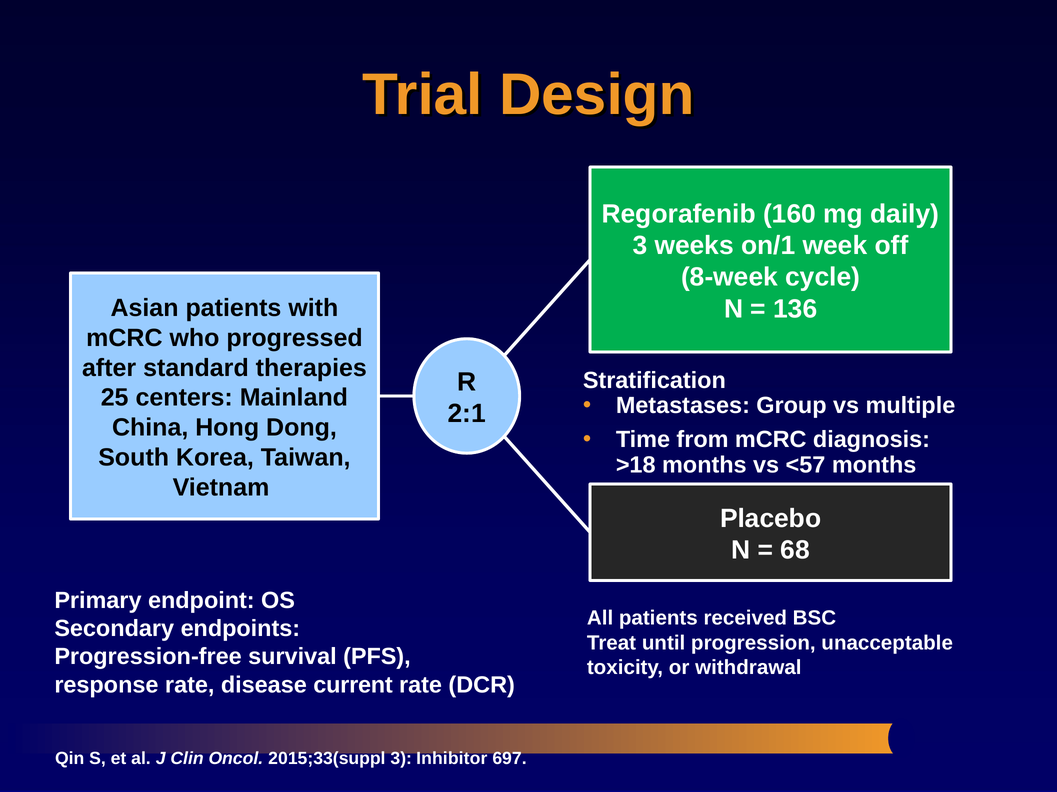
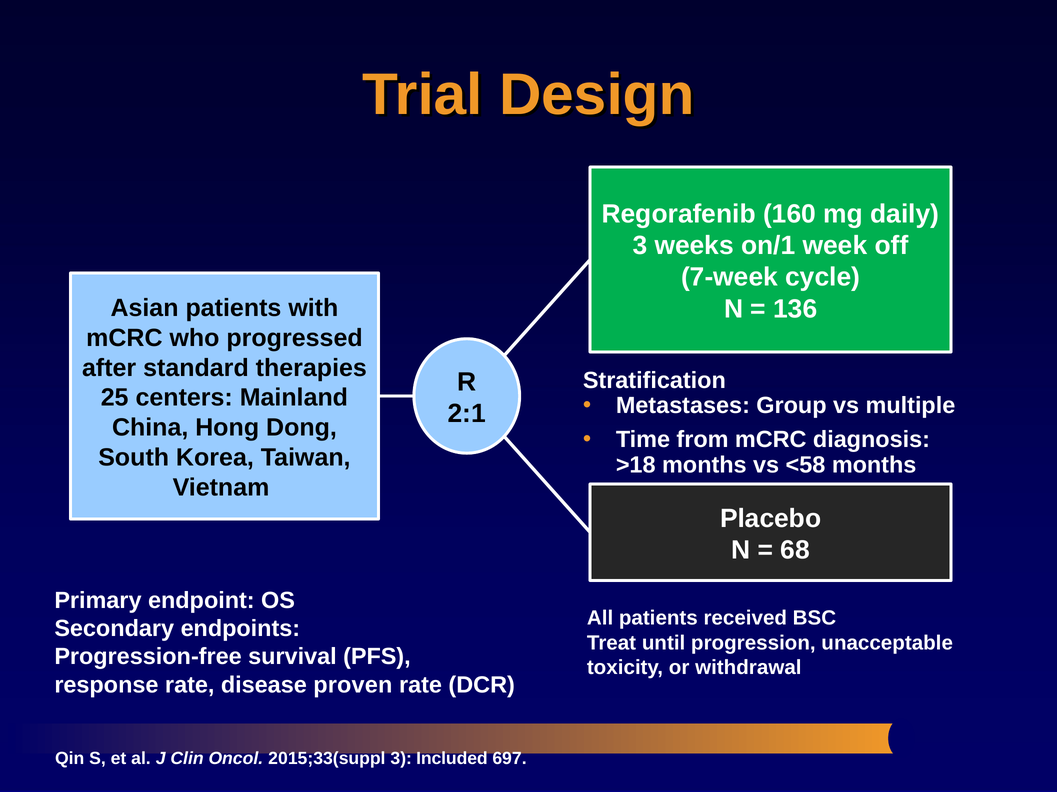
8-week: 8-week -> 7-week (729, 278)
<57: <57 -> <58 (806, 465)
current: current -> proven (353, 686)
Inhibitor: Inhibitor -> Included (452, 759)
